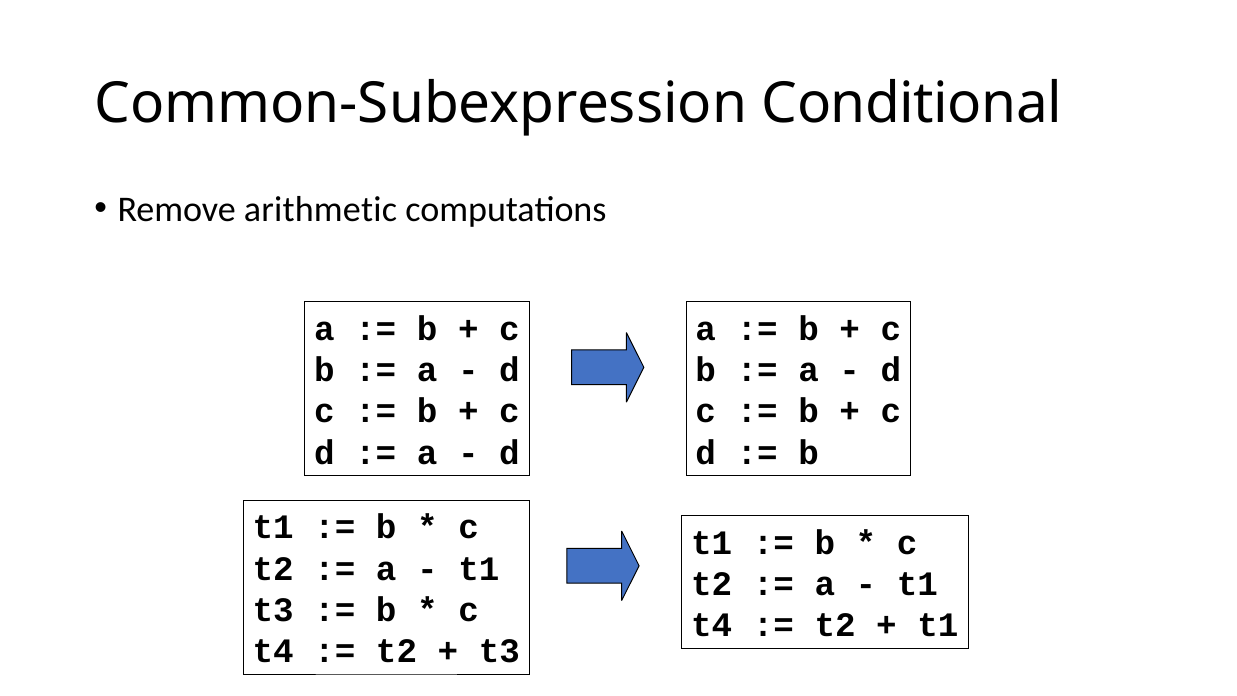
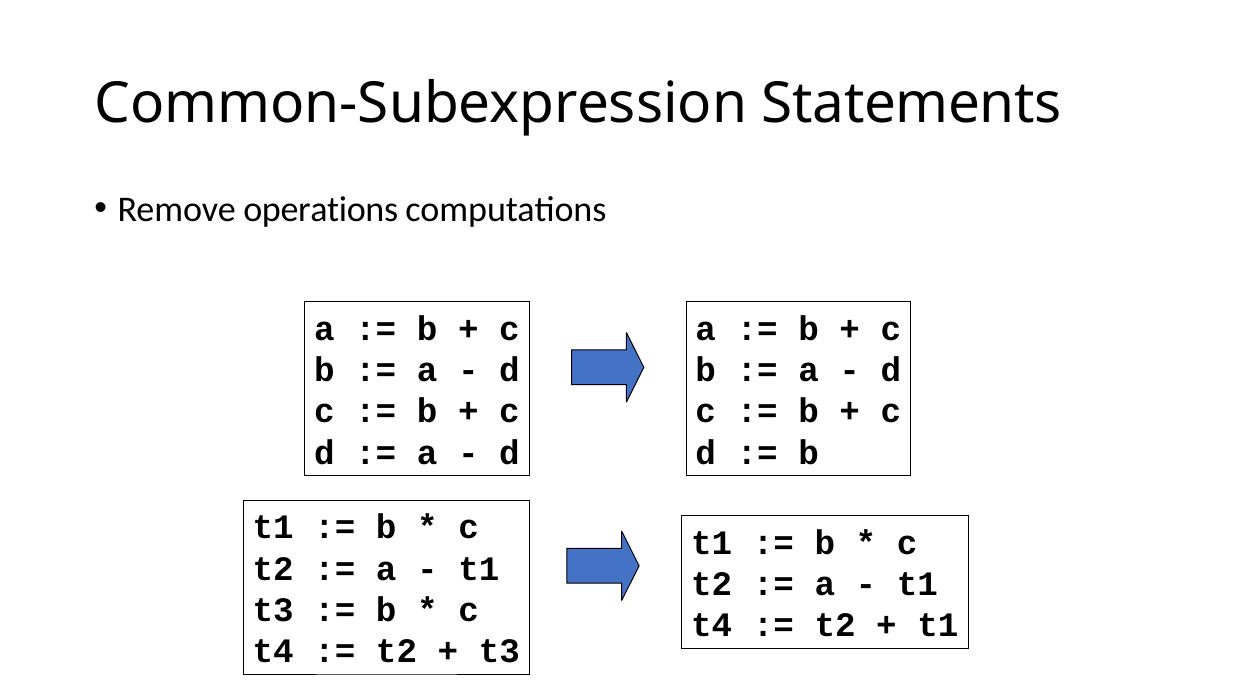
Conditional: Conditional -> Statements (912, 104)
arithmetic: arithmetic -> operations (321, 209)
